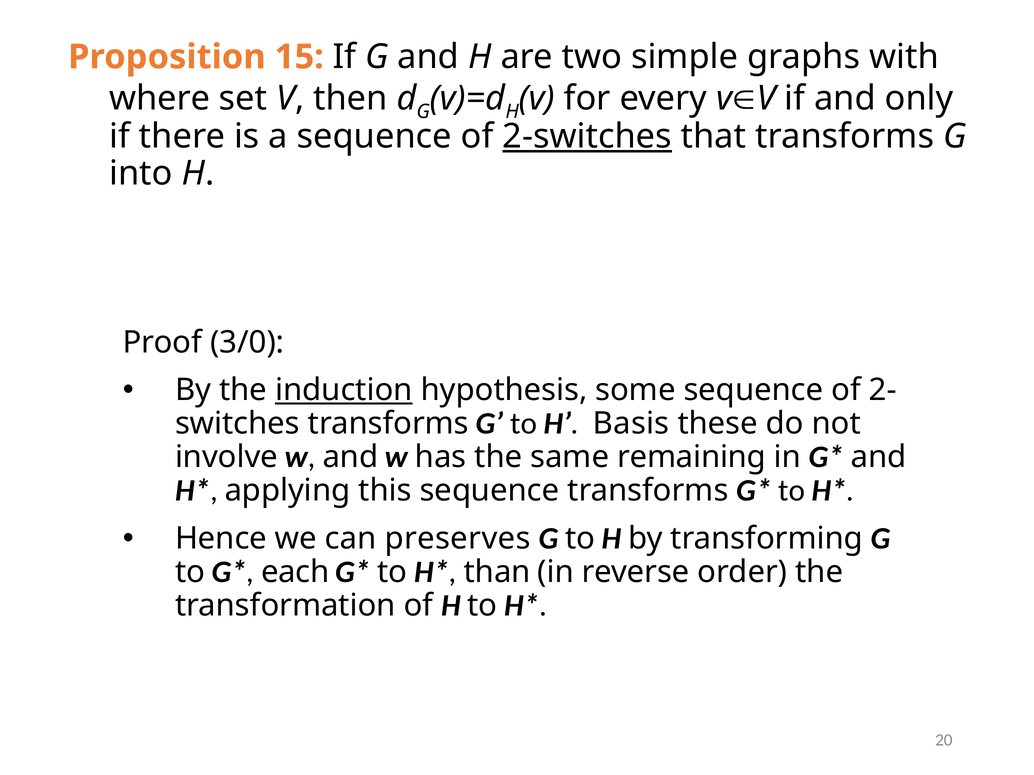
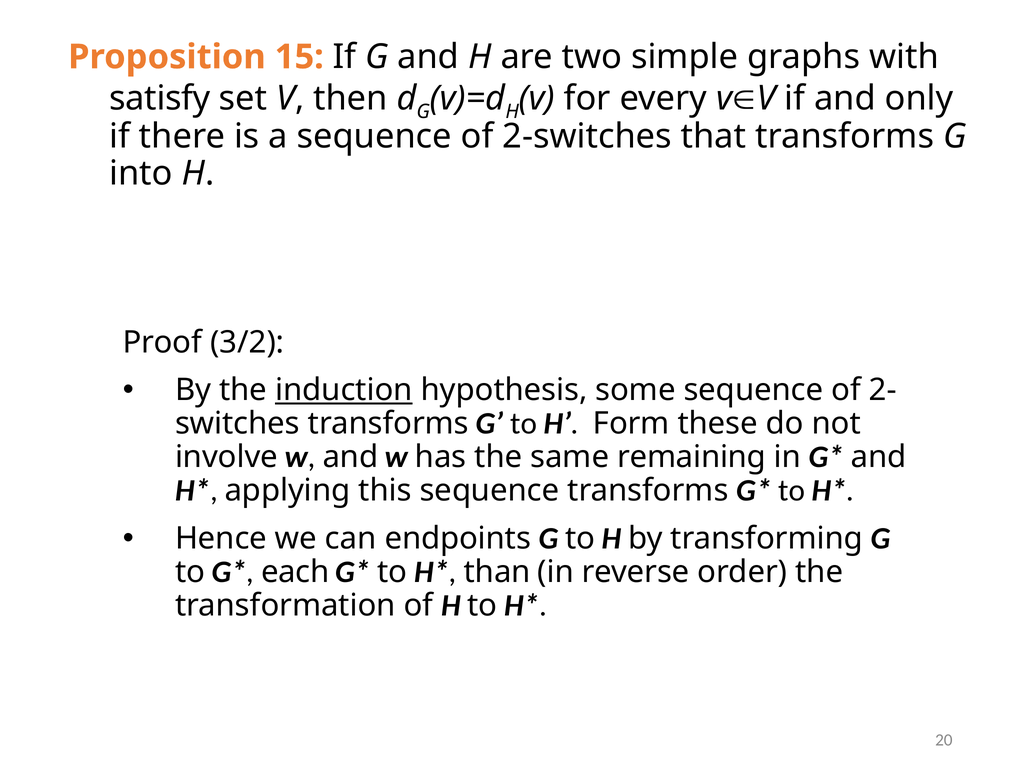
where: where -> satisfy (160, 98)
2-switches underline: present -> none (587, 137)
3/0: 3/0 -> 3/2 (247, 342)
Basis: Basis -> Form (631, 424)
preserves: preserves -> endpoints (458, 539)
